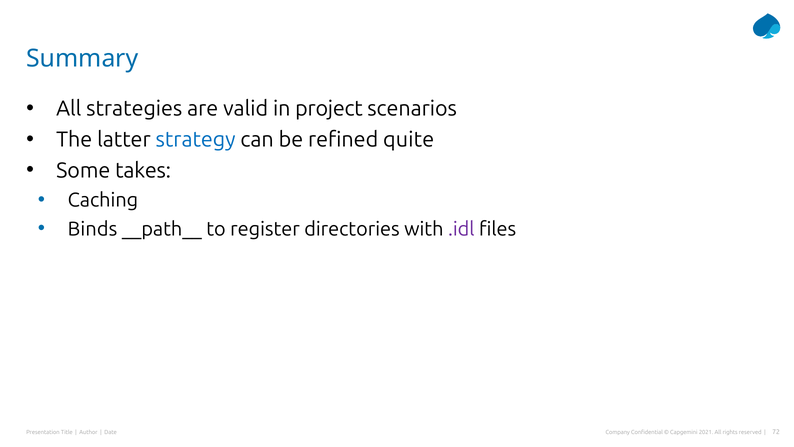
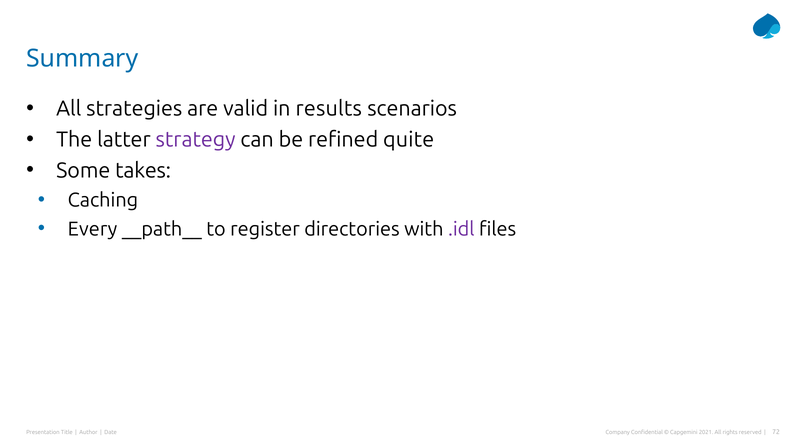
project: project -> results (329, 109)
strategy colour: blue -> purple (196, 140)
Binds: Binds -> Every (92, 229)
